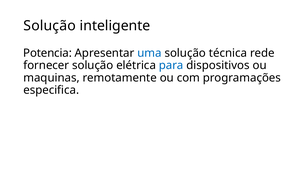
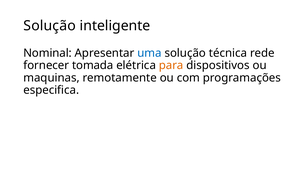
Potencia: Potencia -> Nominal (48, 53)
fornecer solução: solução -> tomada (93, 65)
para colour: blue -> orange (171, 65)
